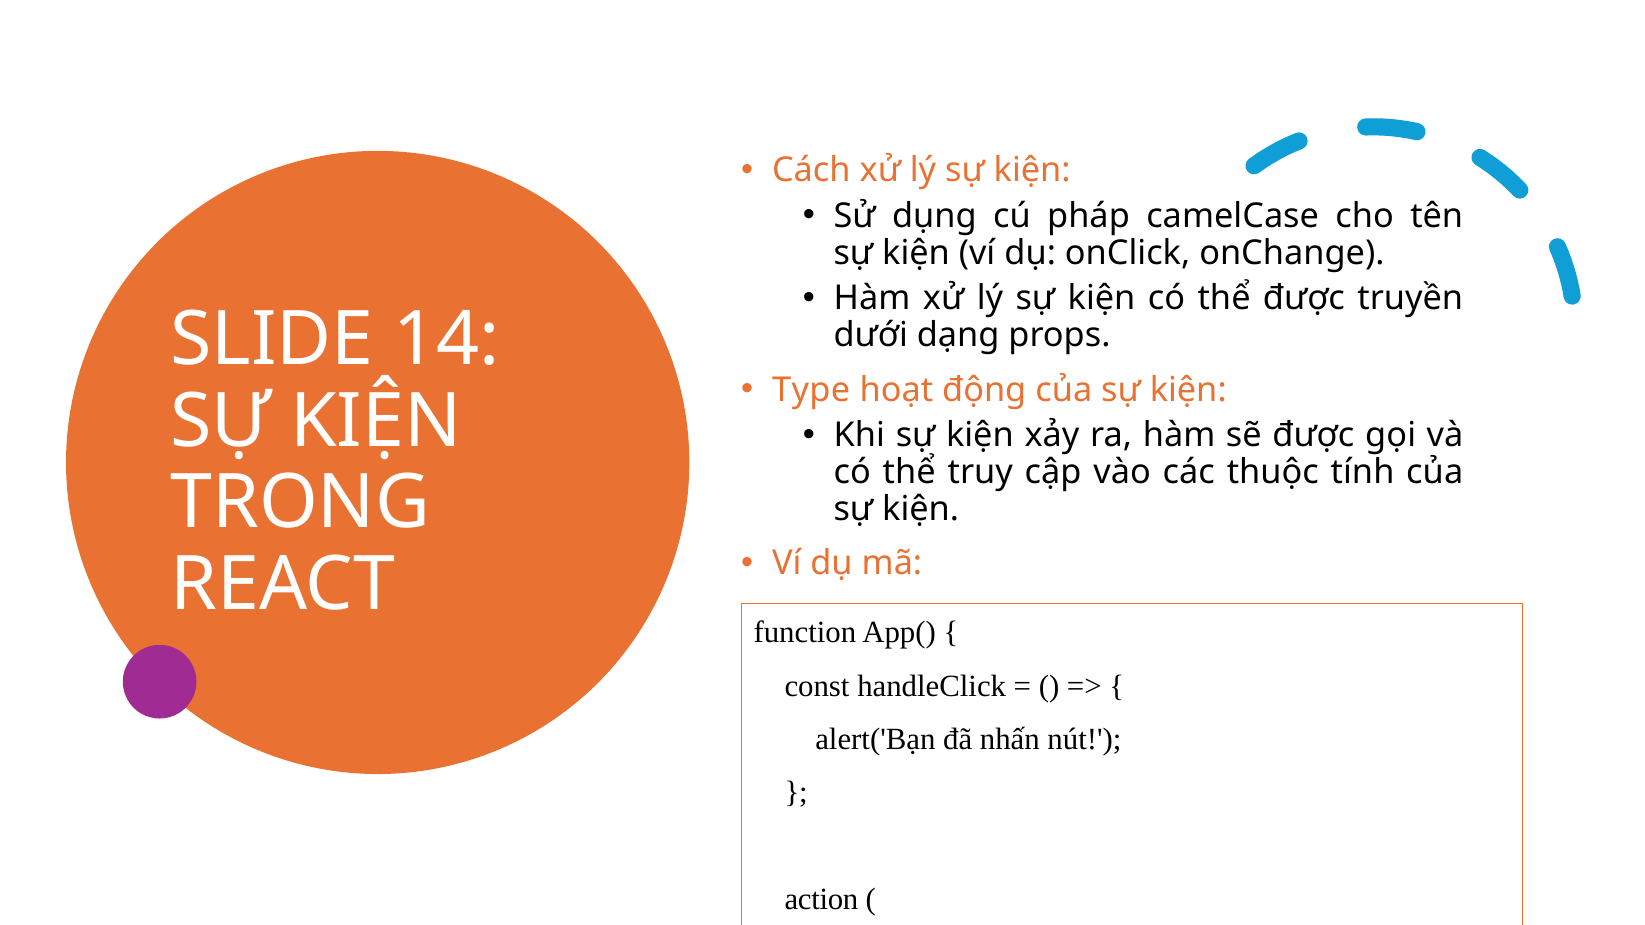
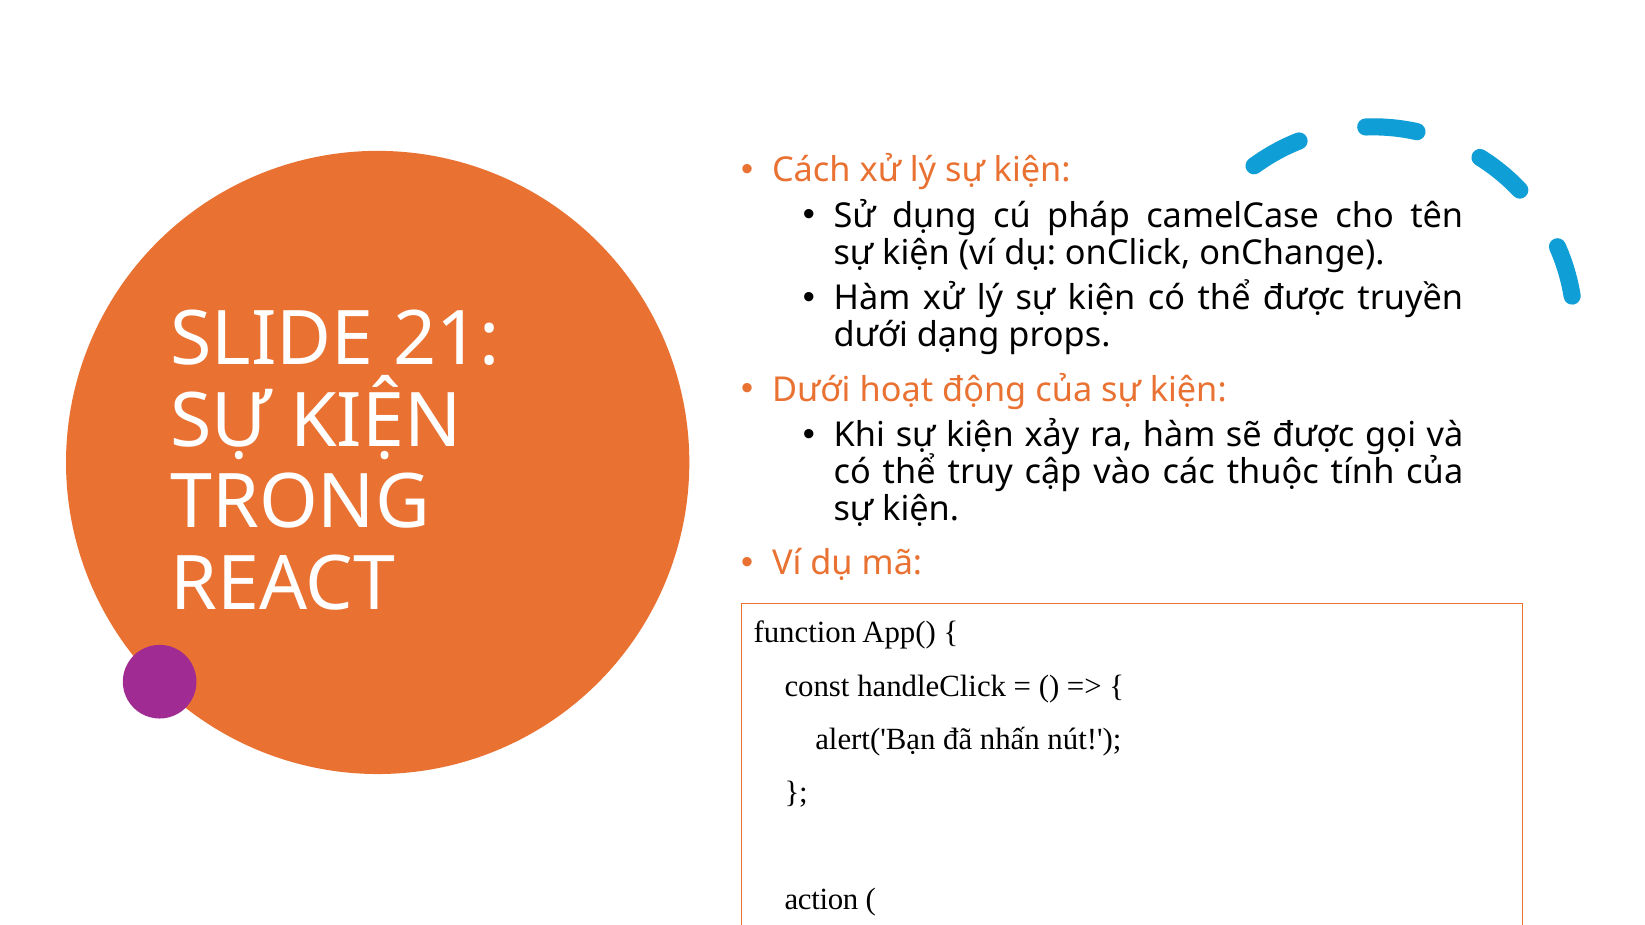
14: 14 -> 21 (446, 340)
Type: Type -> Dưới (811, 390)
